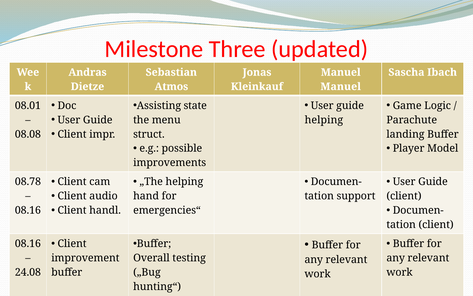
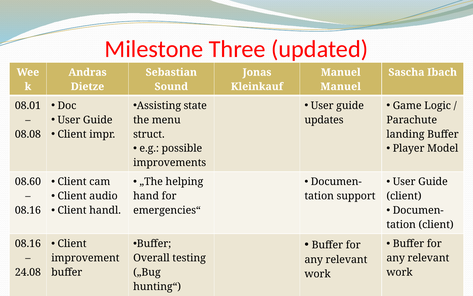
Atmos: Atmos -> Sound (171, 86)
helping: helping -> updates (324, 120)
08.78: 08.78 -> 08.60 (28, 182)
